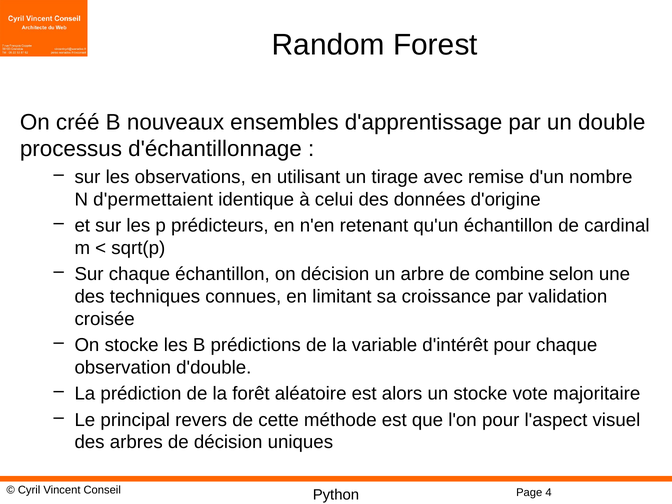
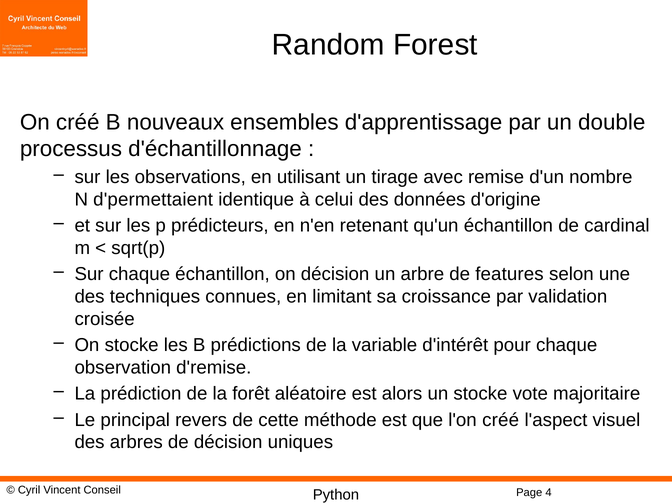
combine: combine -> features (509, 274)
d'double: d'double -> d'remise (214, 368)
l'on pour: pour -> créé (501, 420)
